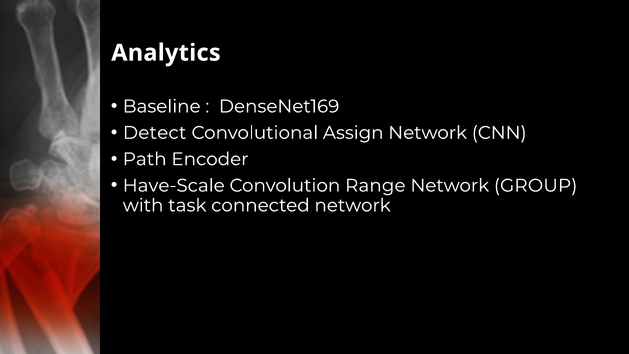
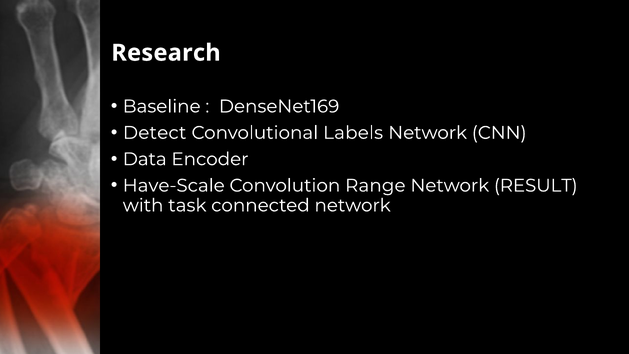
Analytics: Analytics -> Research (166, 53)
Assign: Assign -> Labels (353, 133)
Path: Path -> Data (145, 159)
GROUP: GROUP -> RESULT (536, 185)
